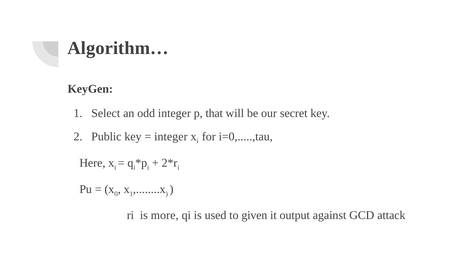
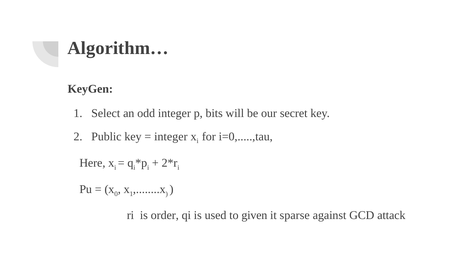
that: that -> bits (214, 114)
more: more -> order (165, 216)
output: output -> sparse (295, 216)
